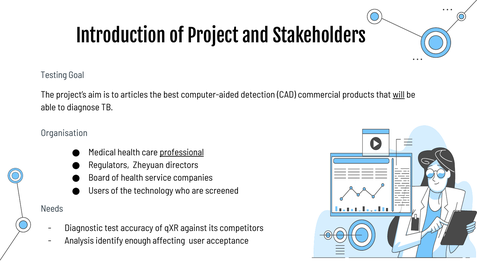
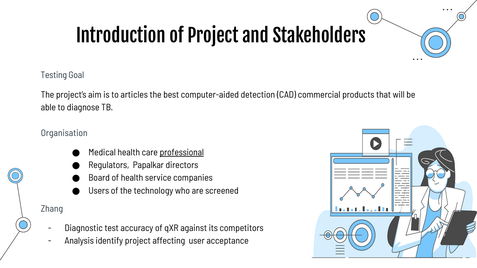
will underline: present -> none (399, 95)
Zheyuan: Zheyuan -> Papalkar (148, 165)
Needs: Needs -> Zhang (52, 209)
identify enough: enough -> project (138, 241)
